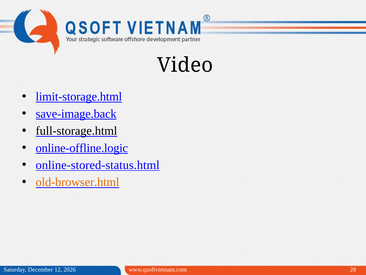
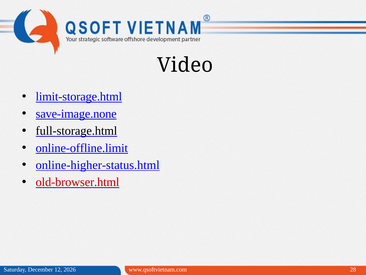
save-image.back: save-image.back -> save-image.none (76, 114)
online-offline.logic: online-offline.logic -> online-offline.limit (82, 148)
online-stored-status.html: online-stored-status.html -> online-higher-status.html (98, 165)
old-browser.html colour: orange -> red (78, 182)
